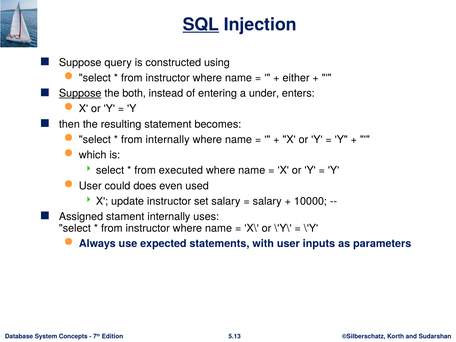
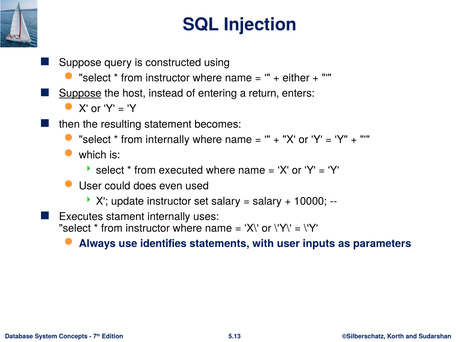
SQL underline: present -> none (201, 25)
both: both -> host (134, 93)
under: under -> return (264, 93)
Assigned: Assigned -> Executes (81, 217)
expected: expected -> identifies (163, 244)
